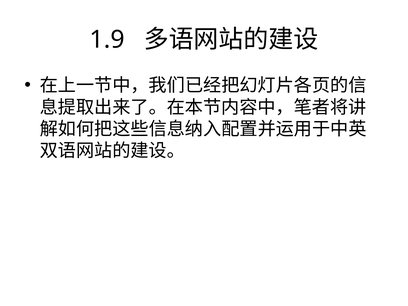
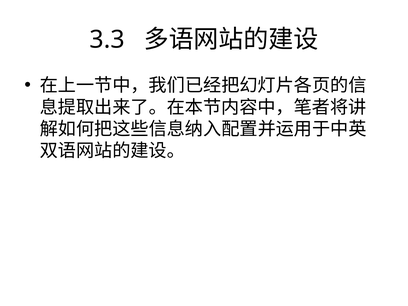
1.9: 1.9 -> 3.3 (107, 39)
